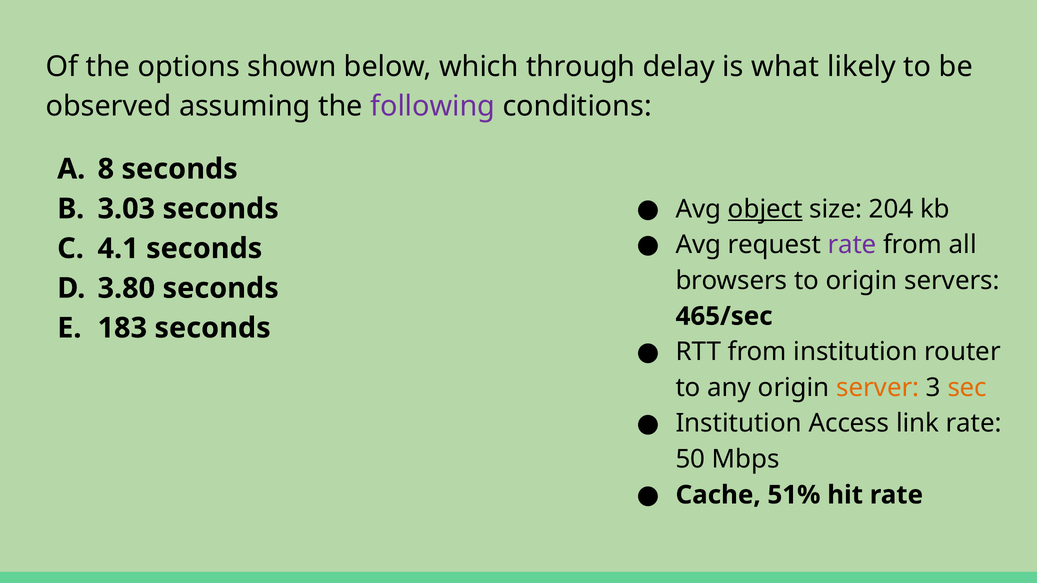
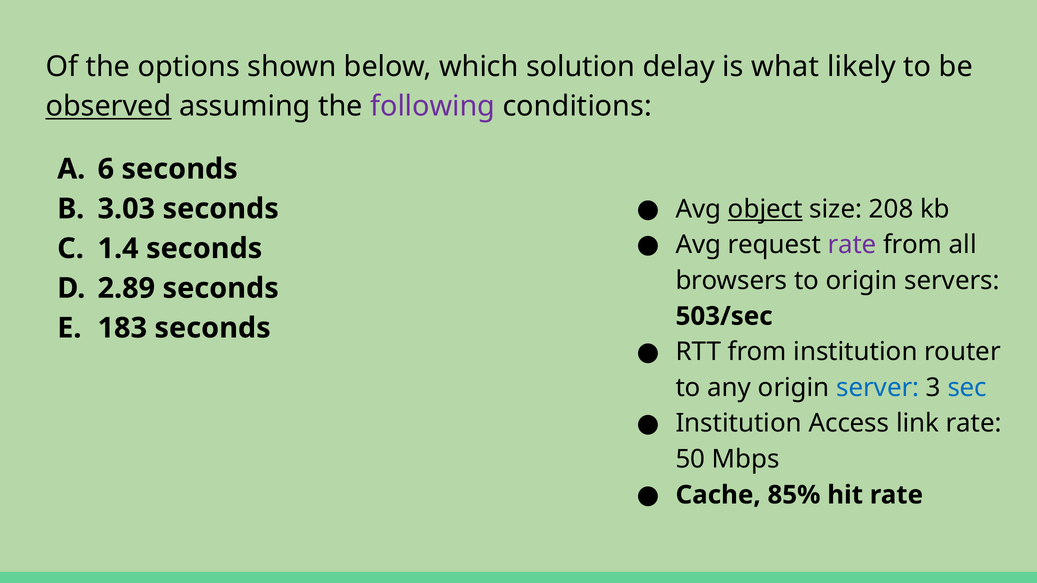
through: through -> solution (581, 67)
observed underline: none -> present (109, 106)
8: 8 -> 6 (106, 169)
204: 204 -> 208 (891, 209)
4.1: 4.1 -> 1.4 (118, 249)
3.80: 3.80 -> 2.89 (126, 288)
465/sec: 465/sec -> 503/sec (724, 316)
server colour: orange -> blue (878, 388)
sec colour: orange -> blue (967, 388)
51%: 51% -> 85% (794, 495)
